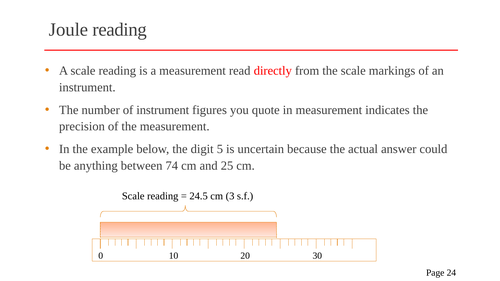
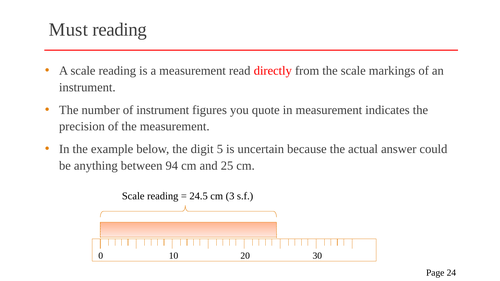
Joule: Joule -> Must (68, 30)
74: 74 -> 94 (172, 166)
